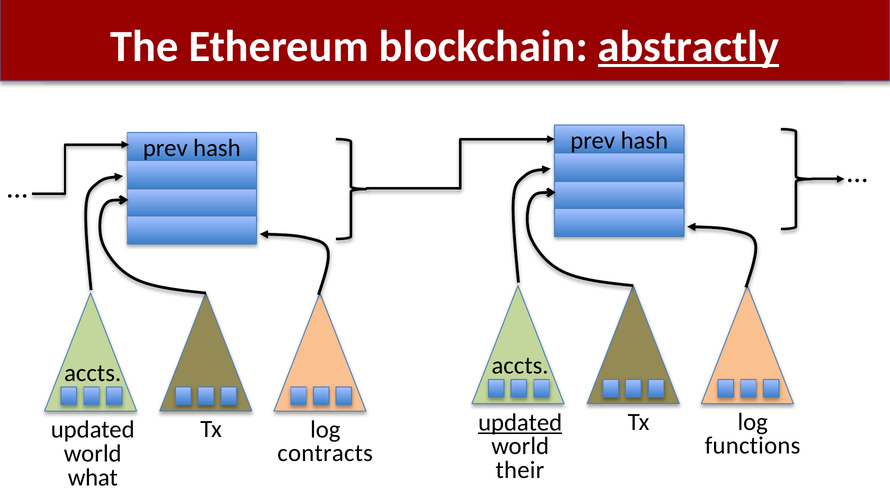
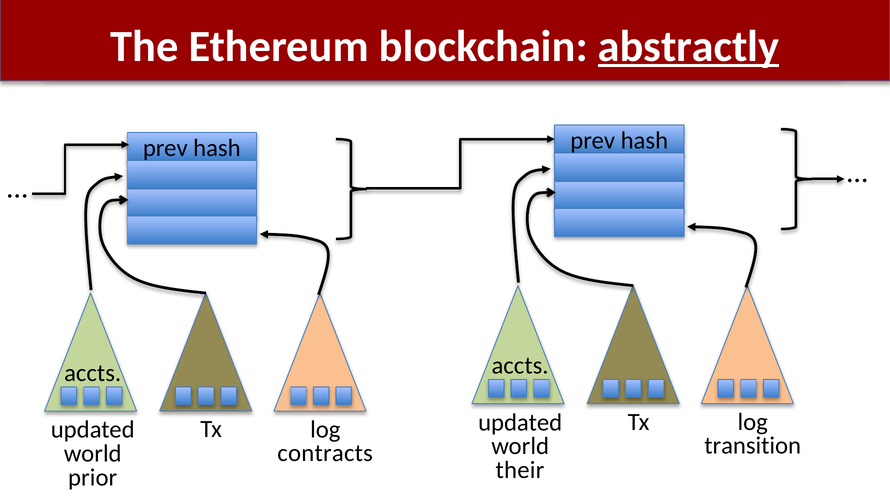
updated underline: present -> none (520, 422)
functions: functions -> transition (753, 445)
what: what -> prior (93, 477)
